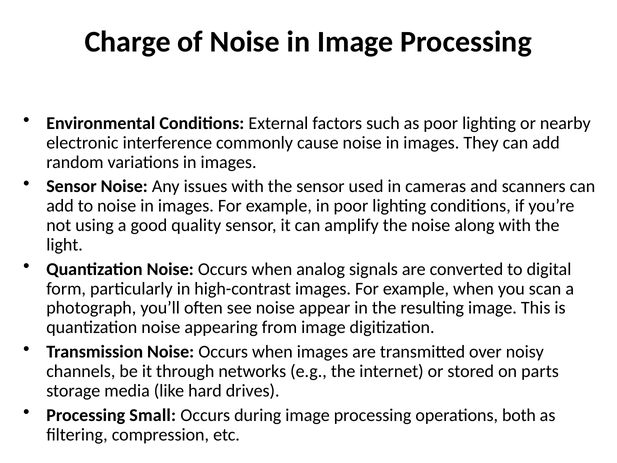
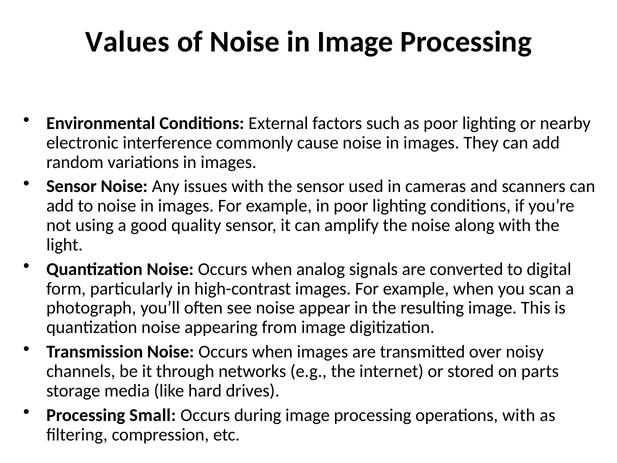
Charge: Charge -> Values (127, 42)
operations both: both -> with (519, 415)
